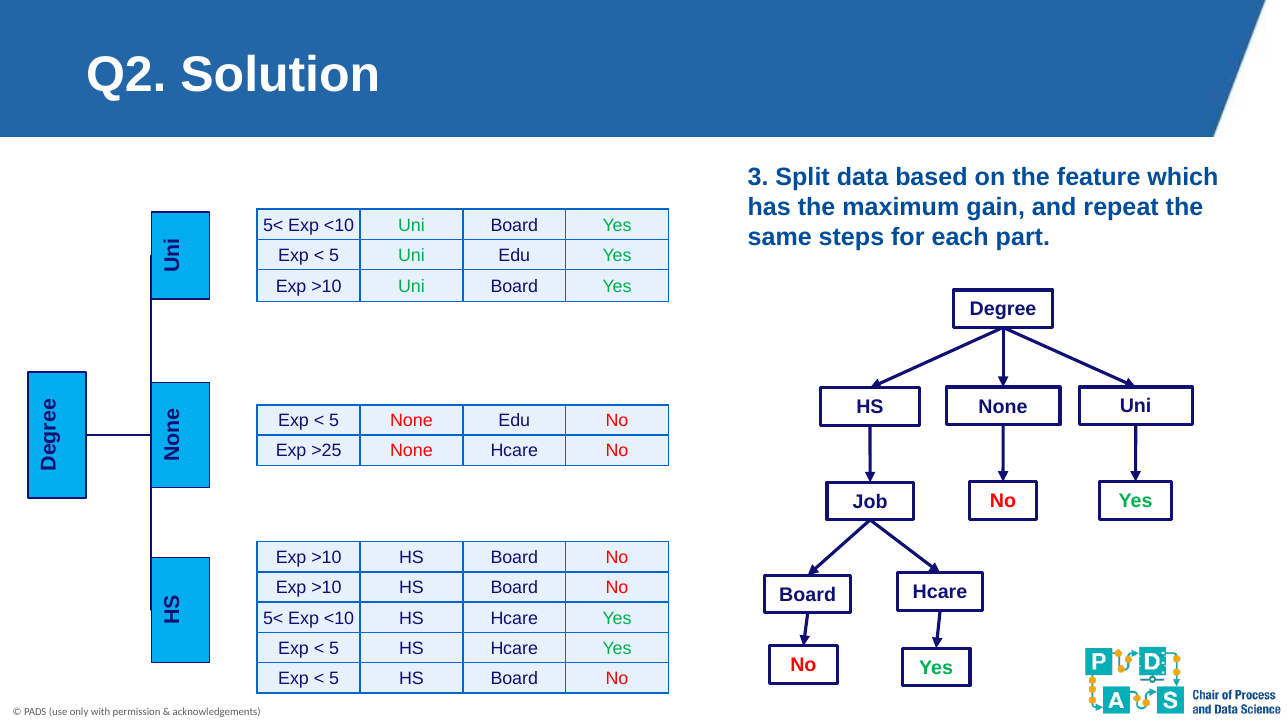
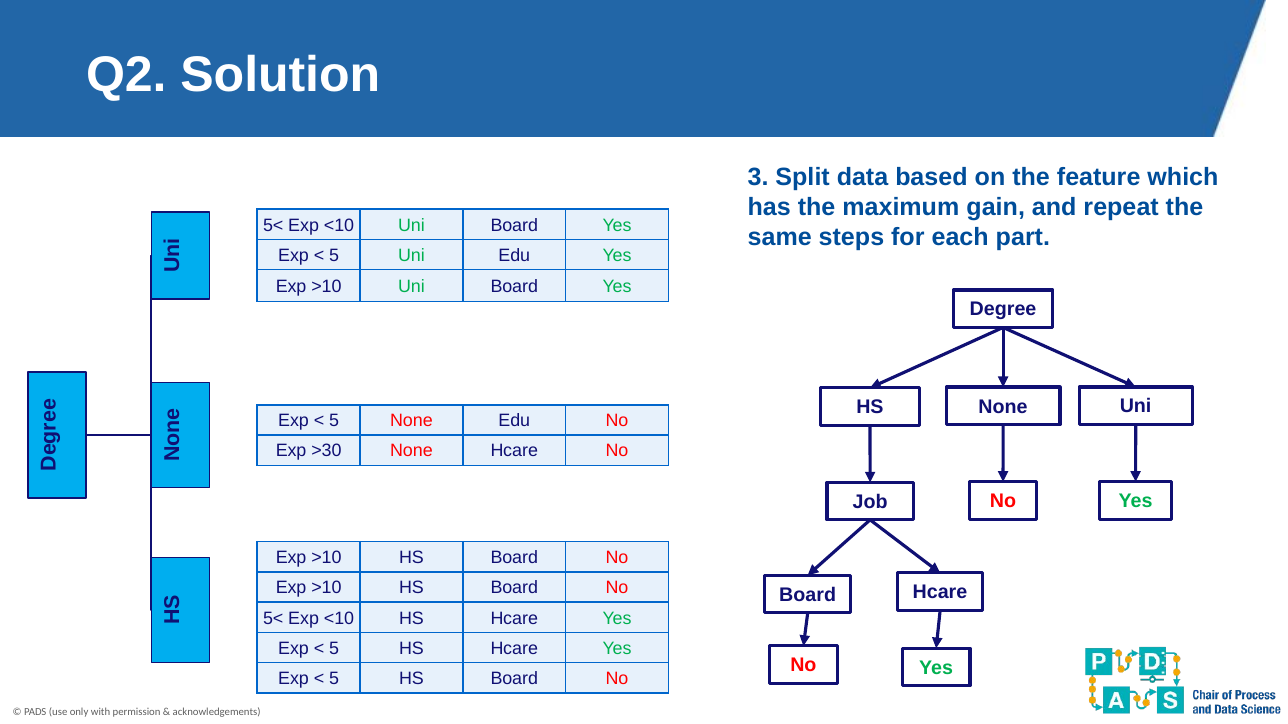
>25: >25 -> >30 (326, 451)
